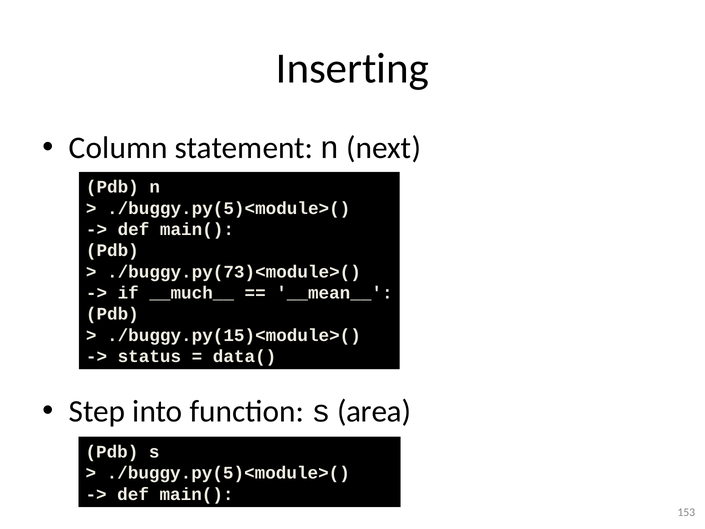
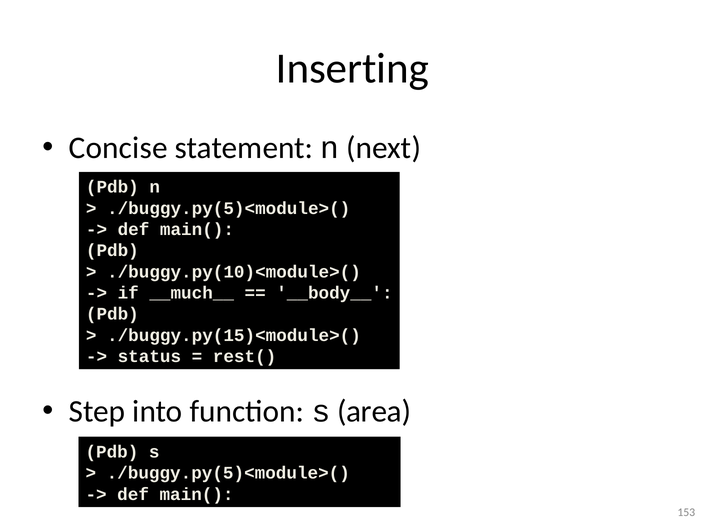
Column: Column -> Concise (118, 148)
./buggy.py(73)<module>(: ./buggy.py(73)<module>( -> ./buggy.py(10)<module>( (234, 272)
__mean__: __mean__ -> __body__ (334, 293)
data(: data( -> rest( (245, 356)
